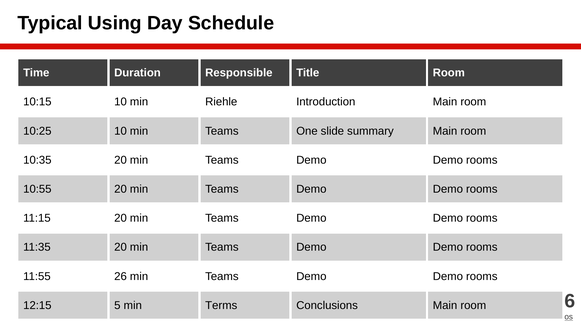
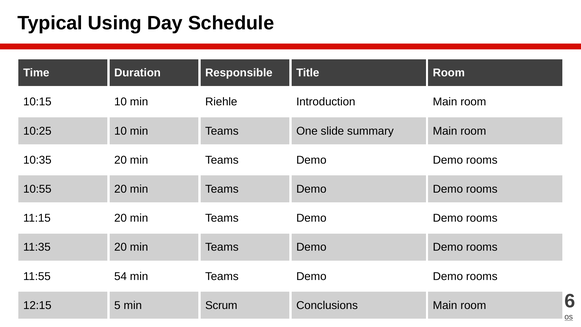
26: 26 -> 54 (121, 276)
Terms: Terms -> Scrum (221, 305)
